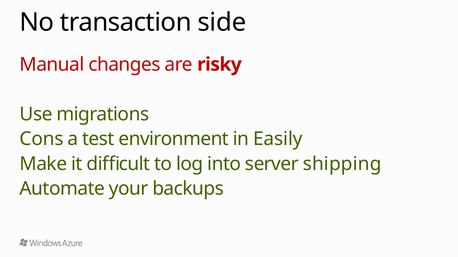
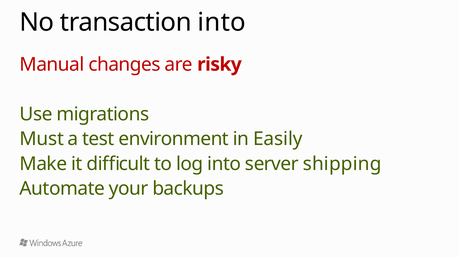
transaction side: side -> into (222, 22)
Cons: Cons -> Must (42, 139)
